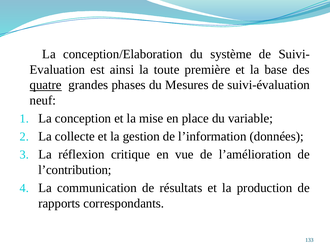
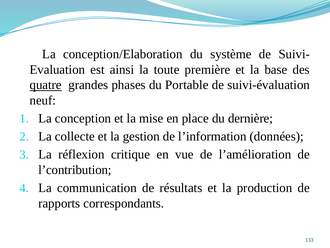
Mesures: Mesures -> Portable (187, 85)
variable: variable -> dernière (250, 118)
